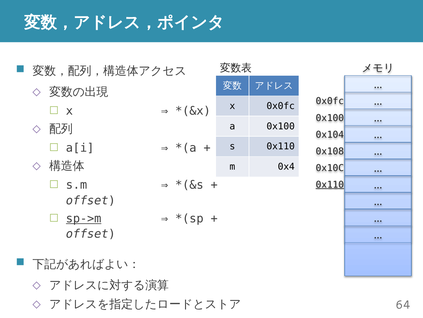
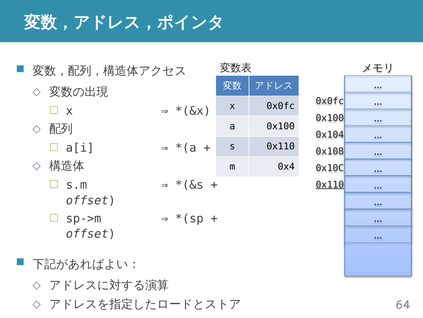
sp->m underline: present -> none (84, 218)
